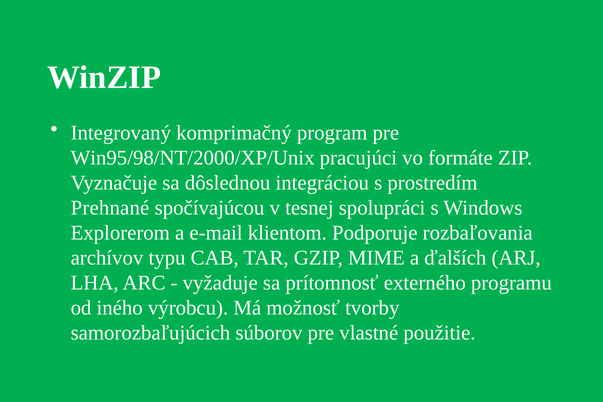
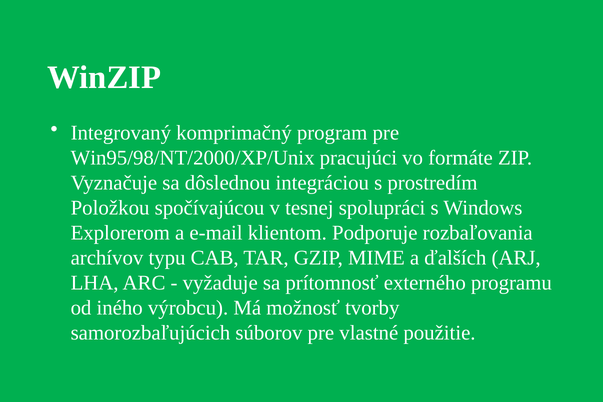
Prehnané: Prehnané -> Položkou (110, 208)
